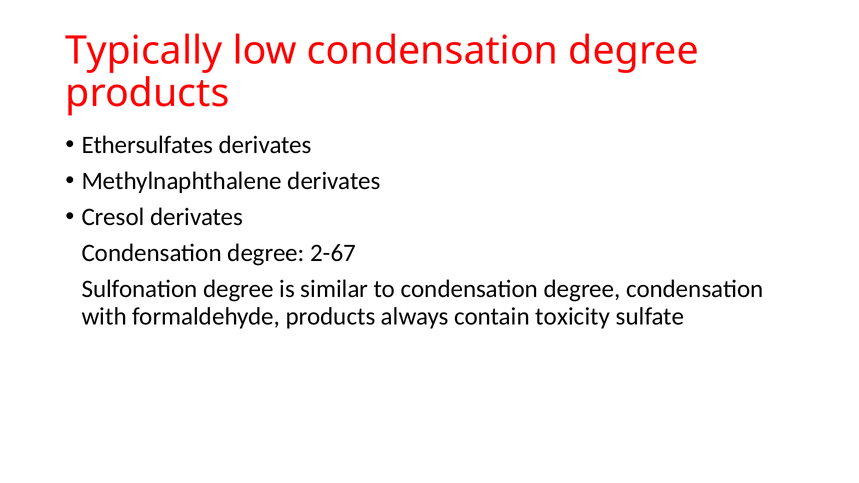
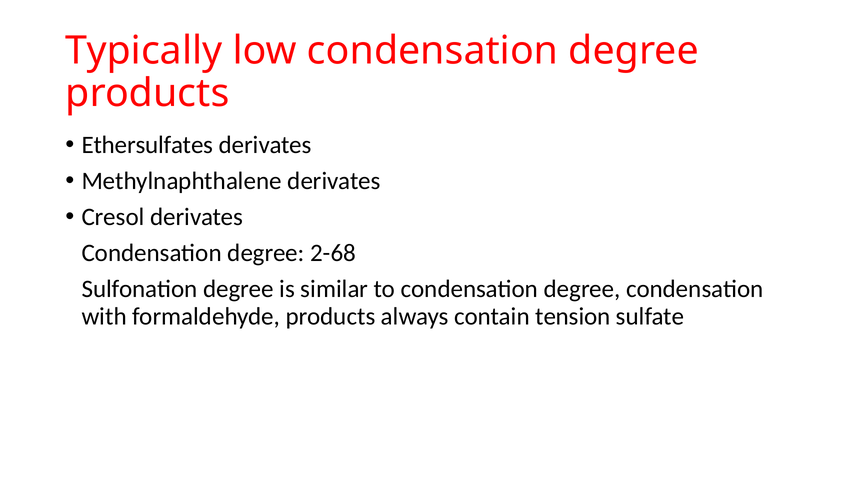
2-67: 2-67 -> 2-68 (333, 253)
toxicity: toxicity -> tension (573, 316)
